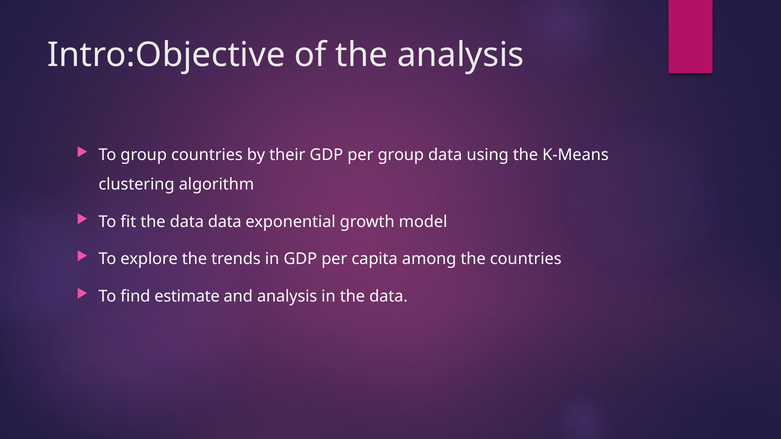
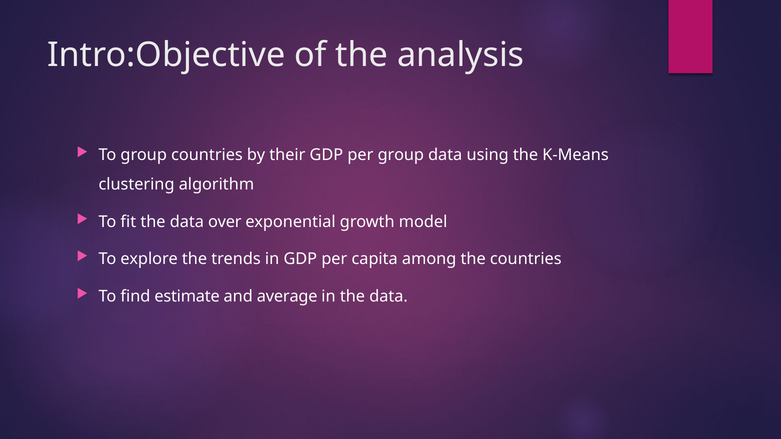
data data: data -> over (225, 222)
and analysis: analysis -> average (287, 297)
